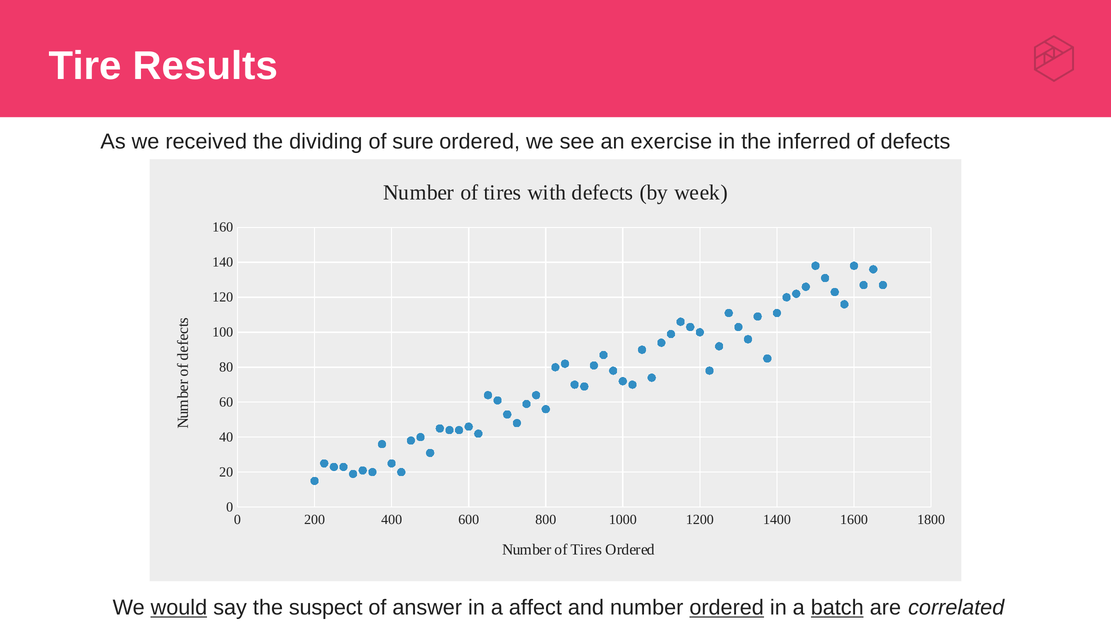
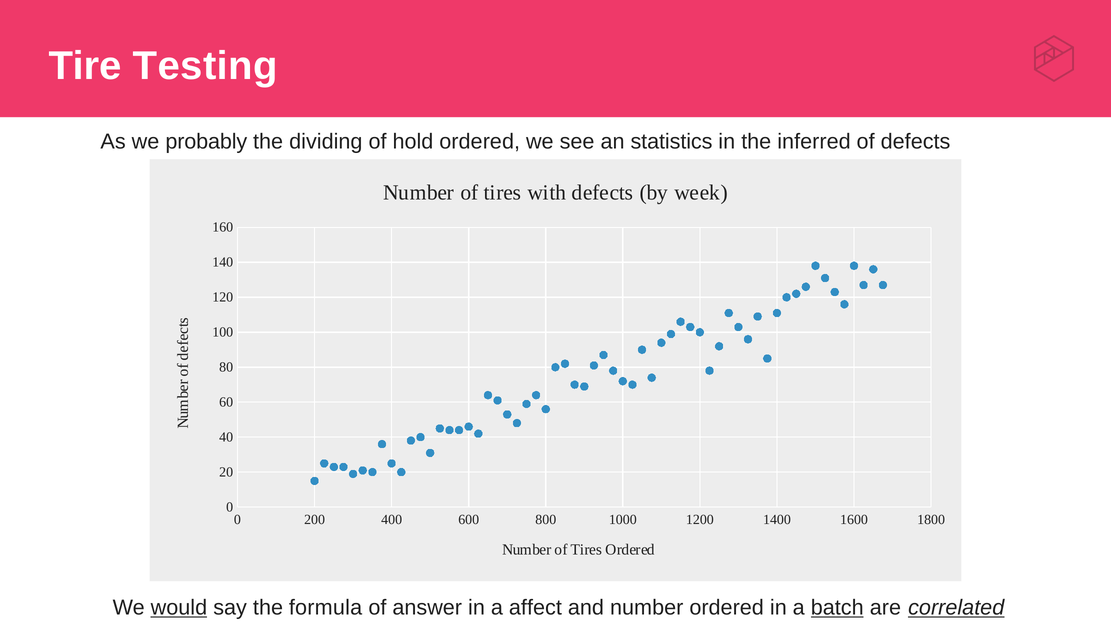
Results: Results -> Testing (205, 66)
received: received -> probably (206, 142)
sure: sure -> hold (413, 142)
exercise: exercise -> statistics (672, 142)
suspect: suspect -> formula (326, 608)
ordered underline: present -> none (727, 608)
correlated underline: none -> present (956, 608)
